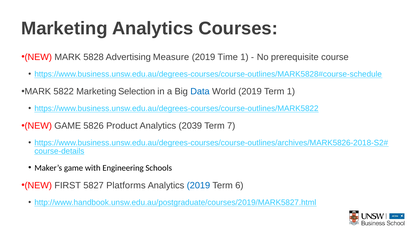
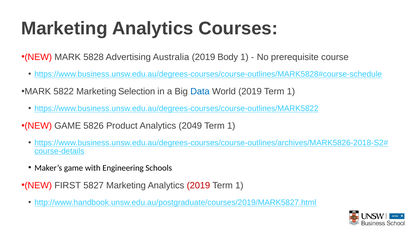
Measure: Measure -> Australia (171, 57)
Time: Time -> Body (228, 57)
2039: 2039 -> 2049 (190, 126)
7: 7 -> 1 (231, 126)
5827 Platforms: Platforms -> Marketing (126, 185)
2019 colour: blue -> red (198, 185)
6: 6 -> 1 (239, 185)
